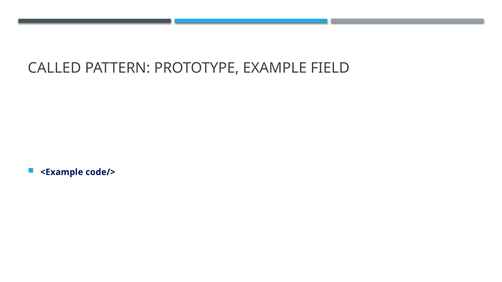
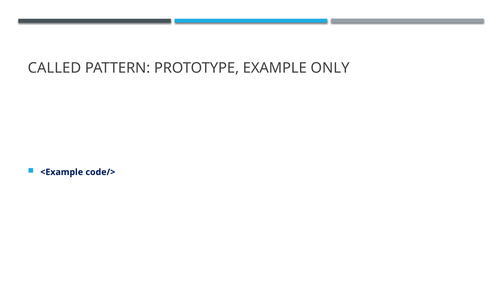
FIELD: FIELD -> ONLY (330, 68)
